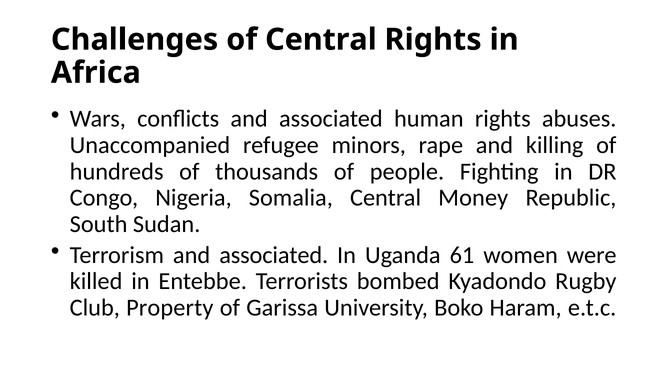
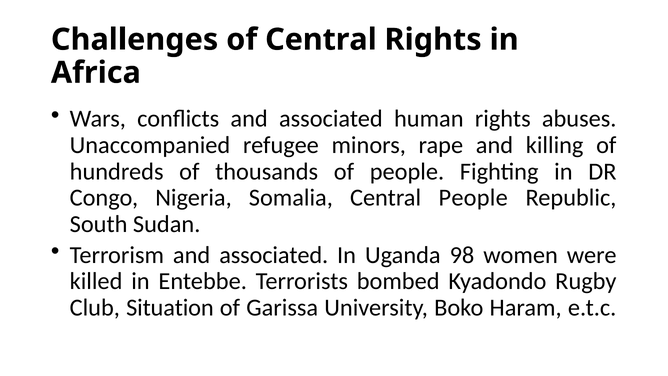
Central Money: Money -> People (473, 198)
61: 61 -> 98 (462, 255)
Property: Property -> Situation (170, 307)
